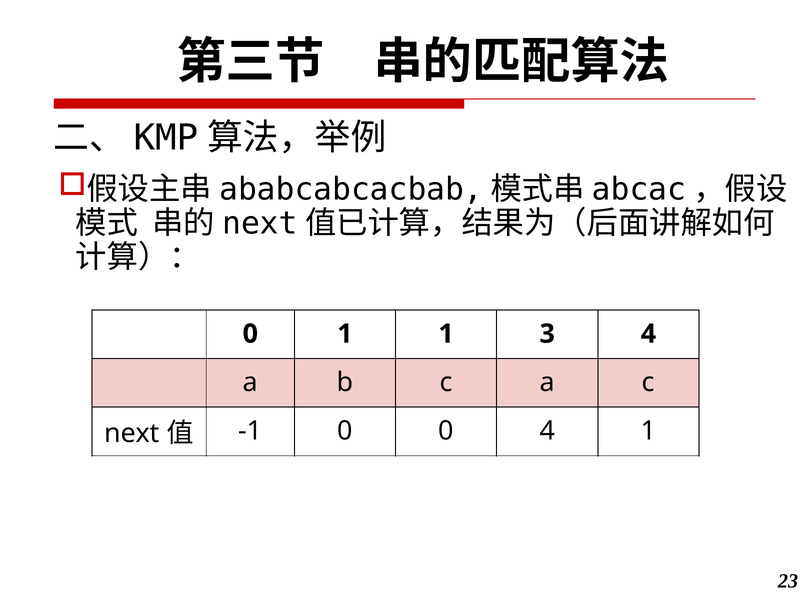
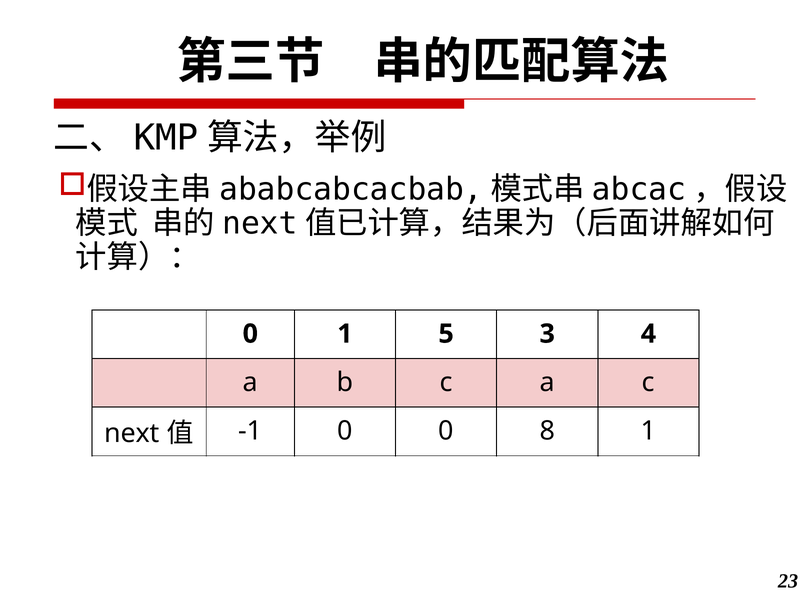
1 1: 1 -> 5 (446, 334)
0 4: 4 -> 8 (547, 431)
